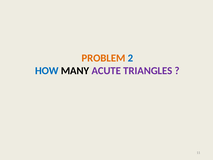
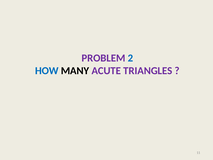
PROBLEM colour: orange -> purple (103, 58)
